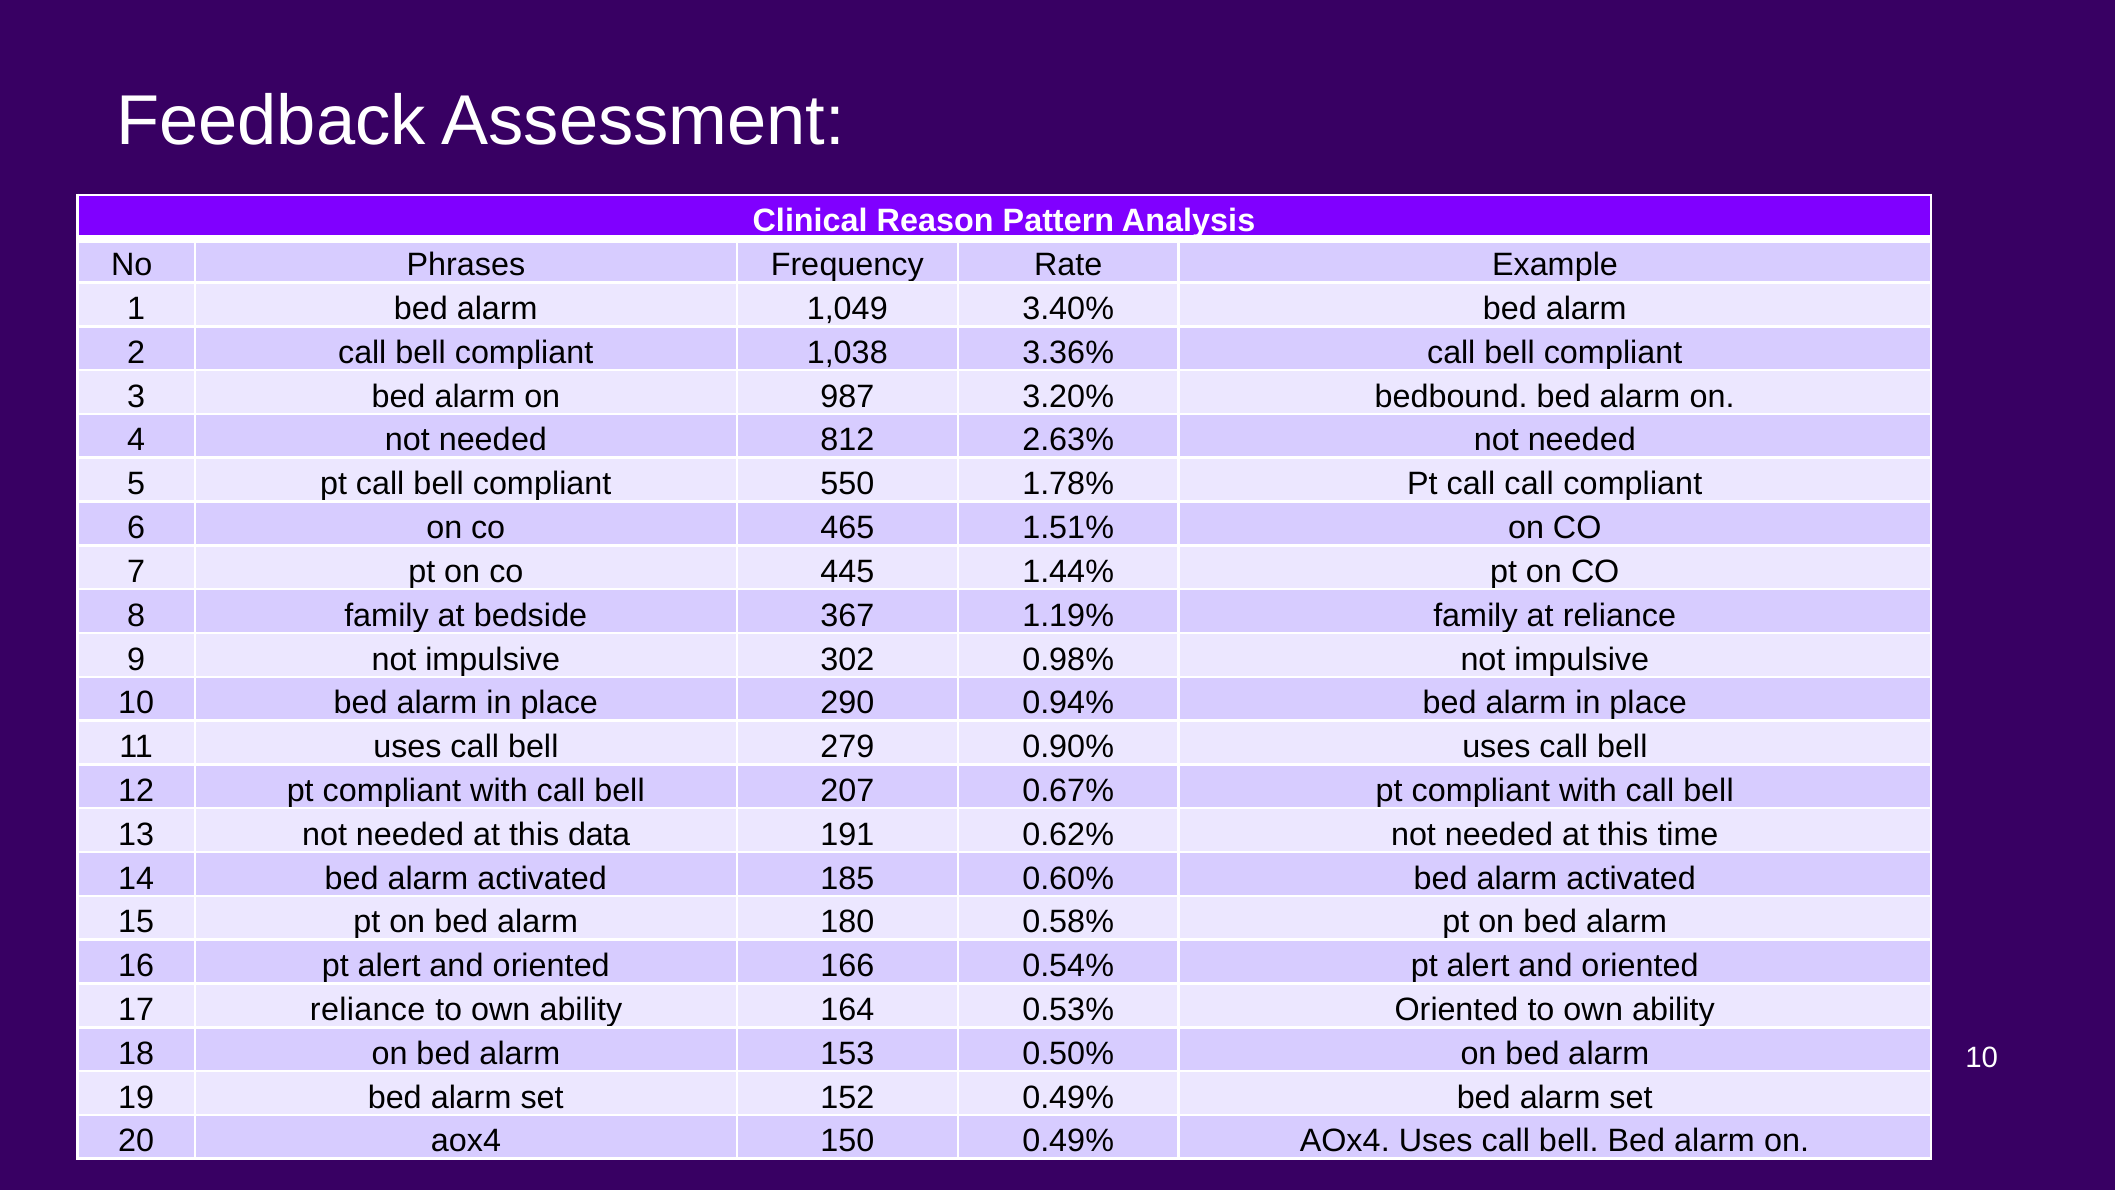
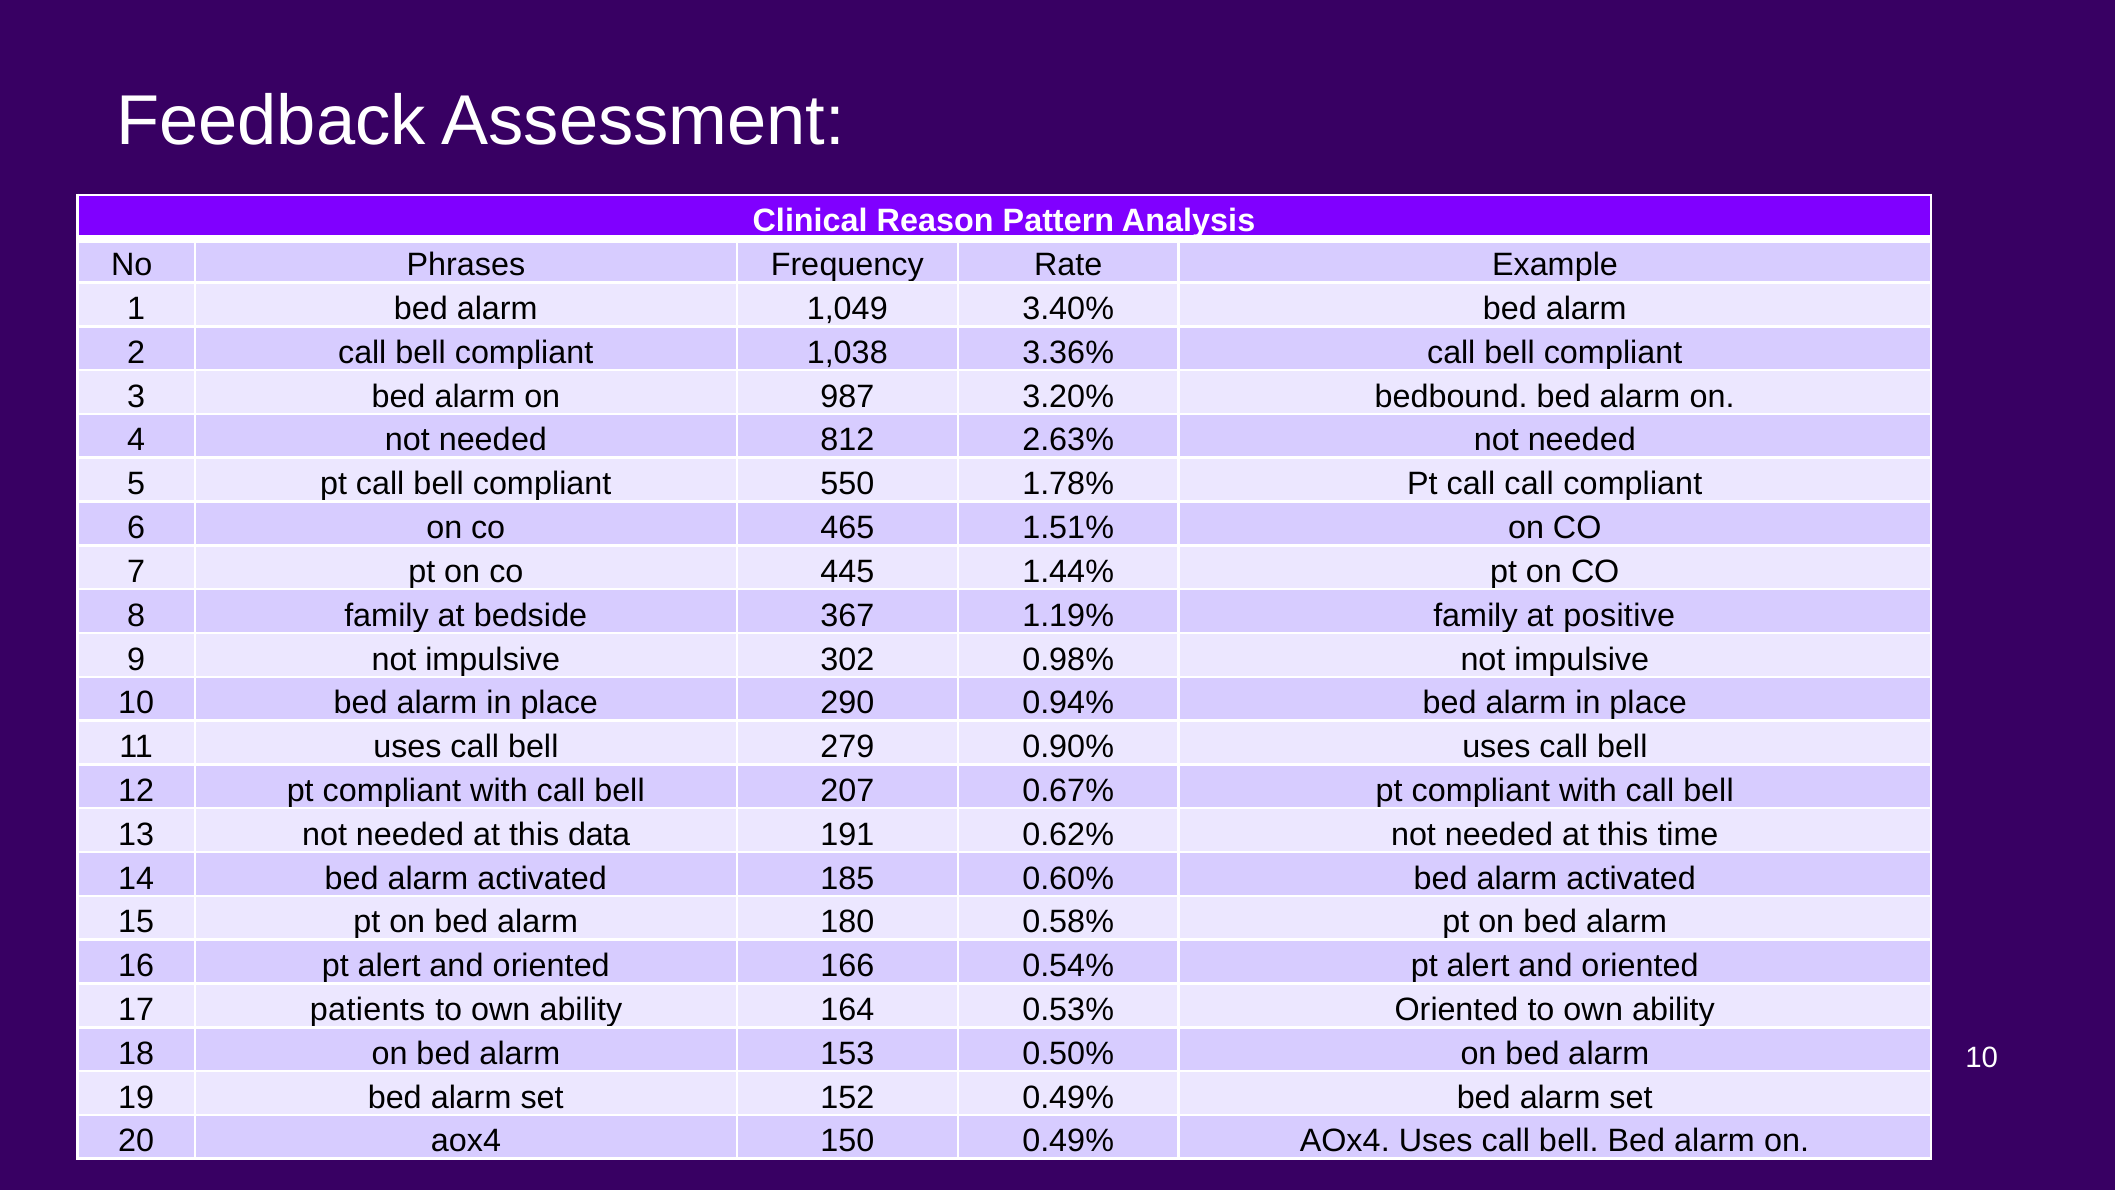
at reliance: reliance -> positive (1619, 615)
17 reliance: reliance -> patients (368, 1010)
